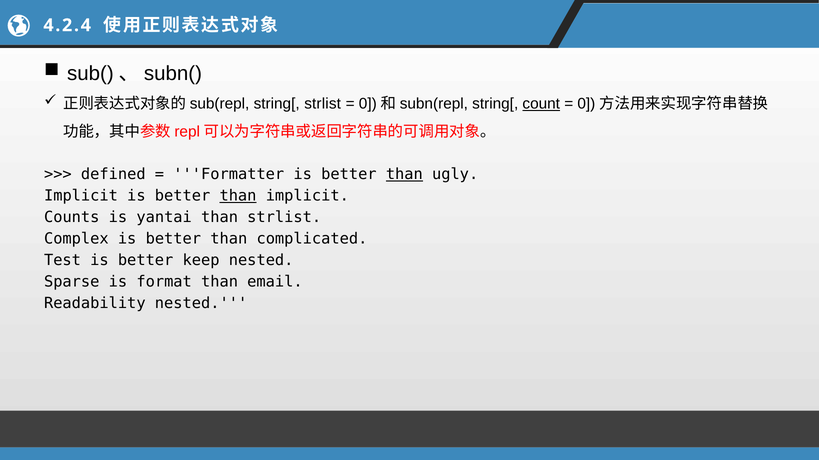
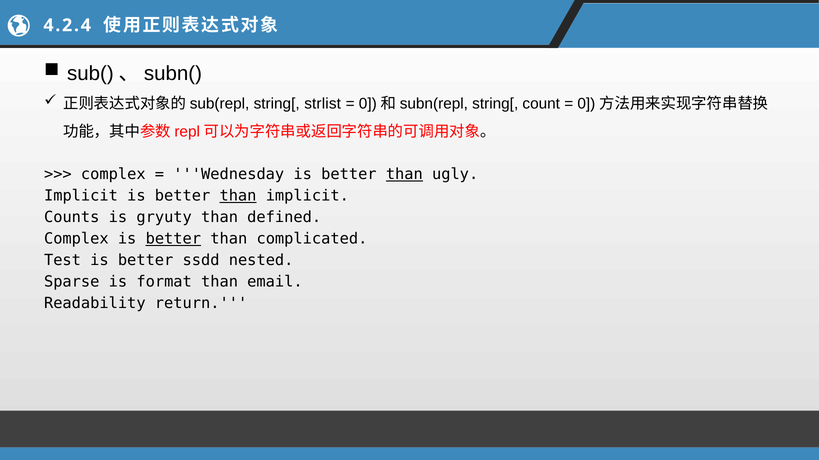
count underline: present -> none (541, 104)
defined: defined -> complex (113, 175)
Formatter: Formatter -> Wednesday (229, 175)
yantai: yantai -> gryuty (164, 218)
than strlist: strlist -> defined (284, 218)
better underline: none -> present (173, 239)
keep: keep -> ssdd (201, 261)
Readability nested: nested -> return (201, 304)
